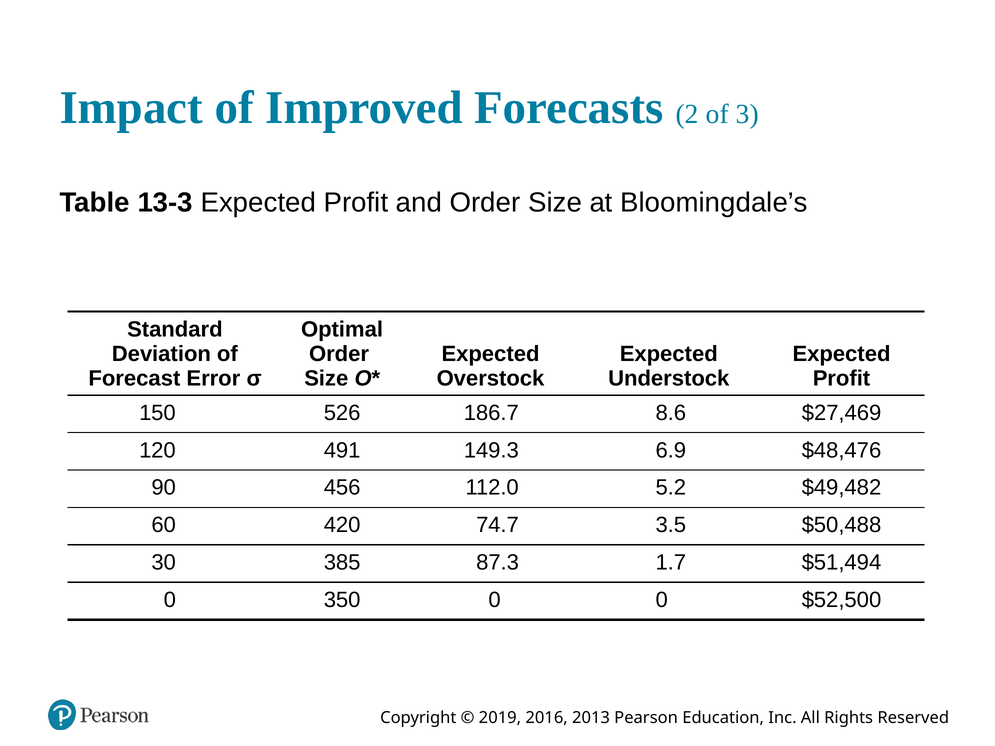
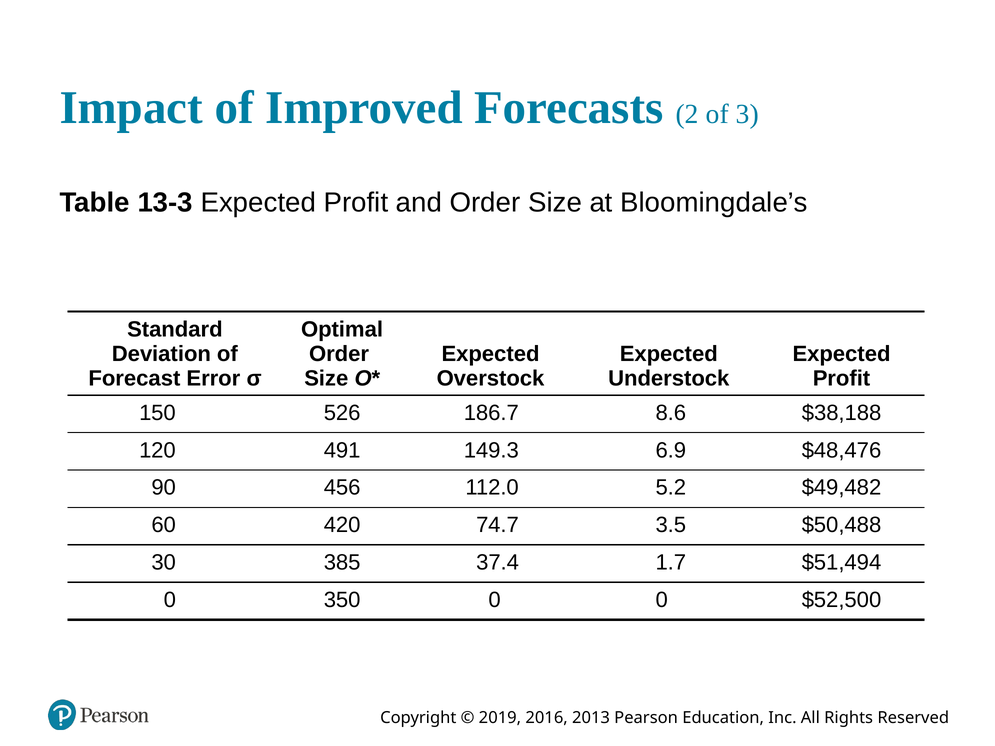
$27,469: $27,469 -> $38,188 (842, 413)
87.3: 87.3 -> 37.4 (498, 563)
